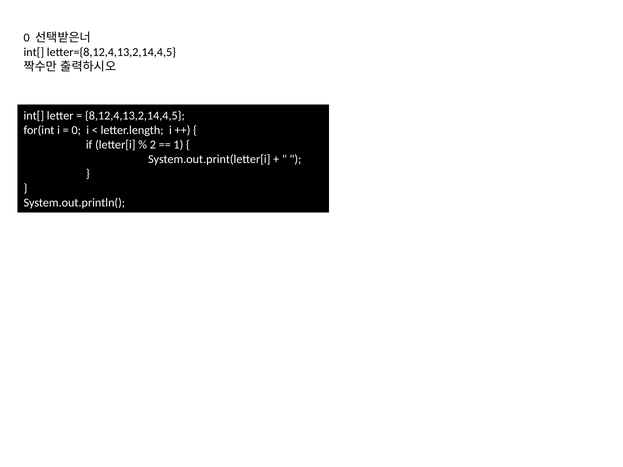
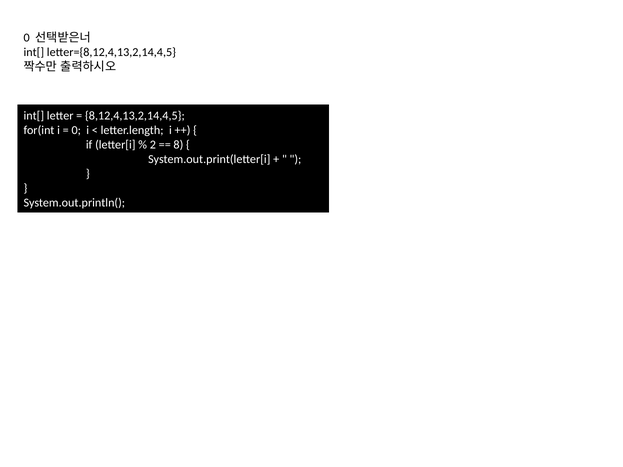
1: 1 -> 8 (178, 145)
